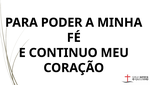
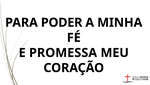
CONTINUO: CONTINUO -> PROMESSA (63, 52)
